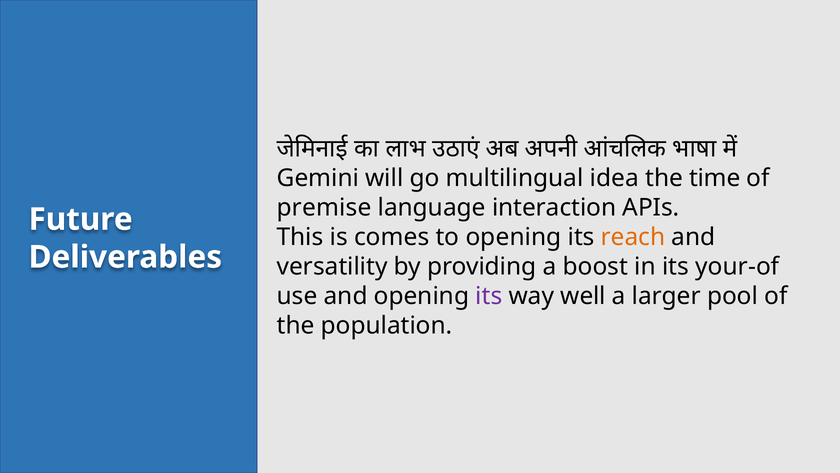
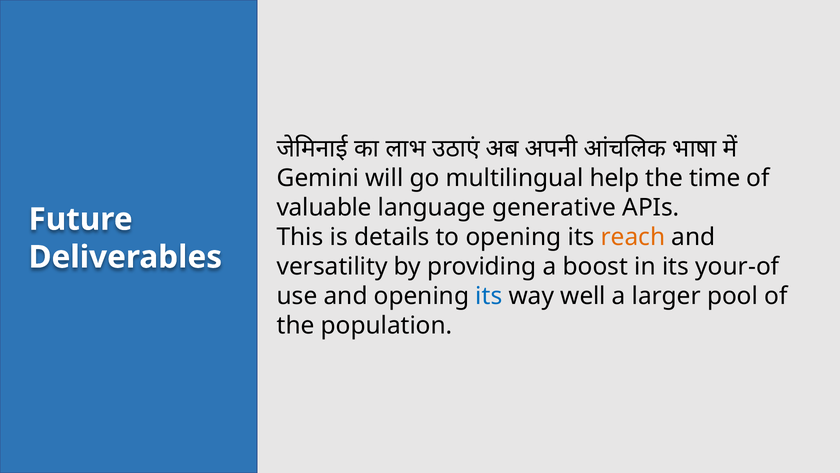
idea: idea -> help (615, 178)
premise: premise -> valuable (324, 207)
interaction: interaction -> generative (554, 207)
comes: comes -> details (392, 237)
its colour: purple -> blue (489, 296)
